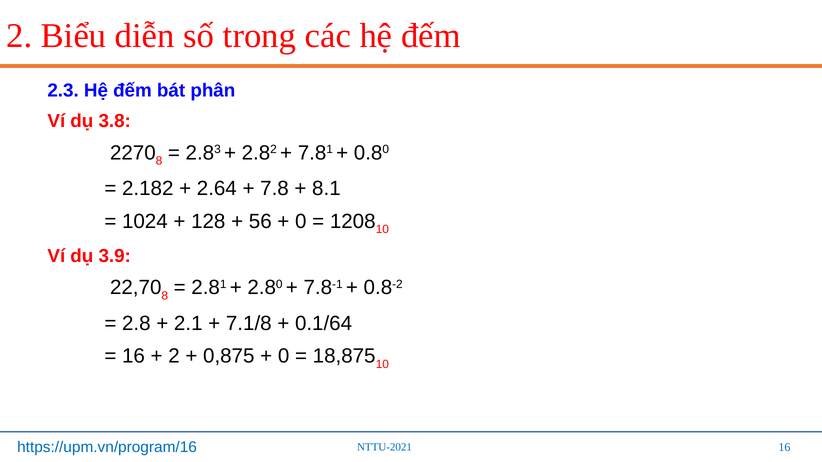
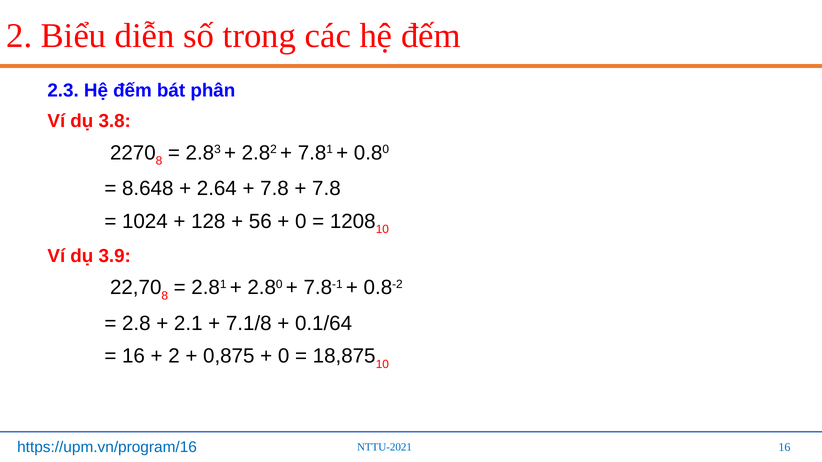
2.182: 2.182 -> 8.648 (148, 189)
8.1: 8.1 -> 7.8 (326, 189)
